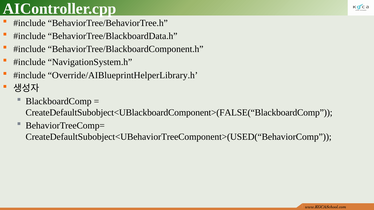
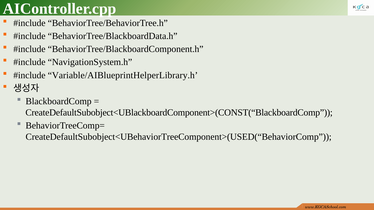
Override/AIBlueprintHelperLibrary.h: Override/AIBlueprintHelperLibrary.h -> Variable/AIBlueprintHelperLibrary.h (123, 75)
CreateDefaultSubobject<UBlackboardComponent>(FALSE(“BlackboardComp: CreateDefaultSubobject<UBlackboardComponent>(FALSE(“BlackboardComp -> CreateDefaultSubobject<UBlackboardComponent>(CONST(“BlackboardComp (179, 113)
